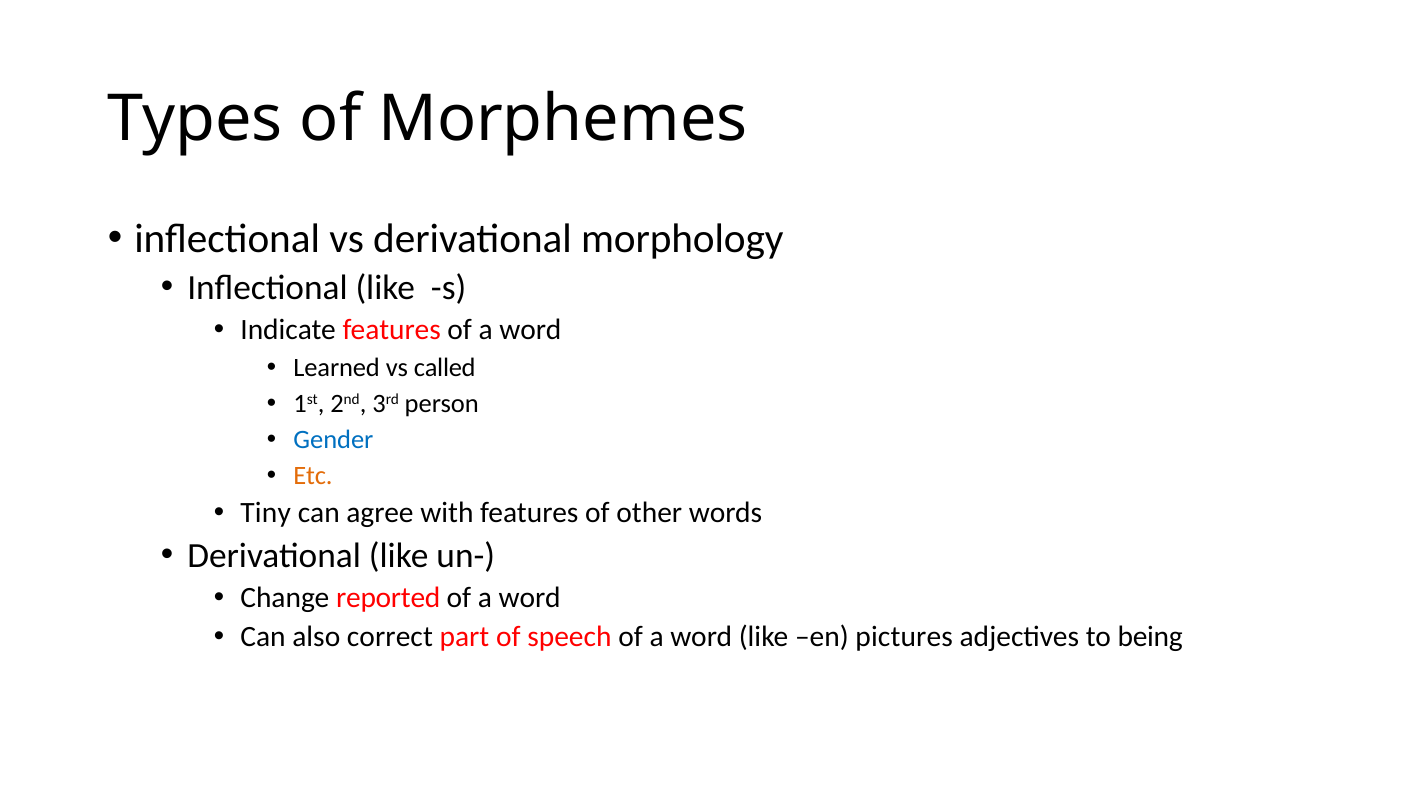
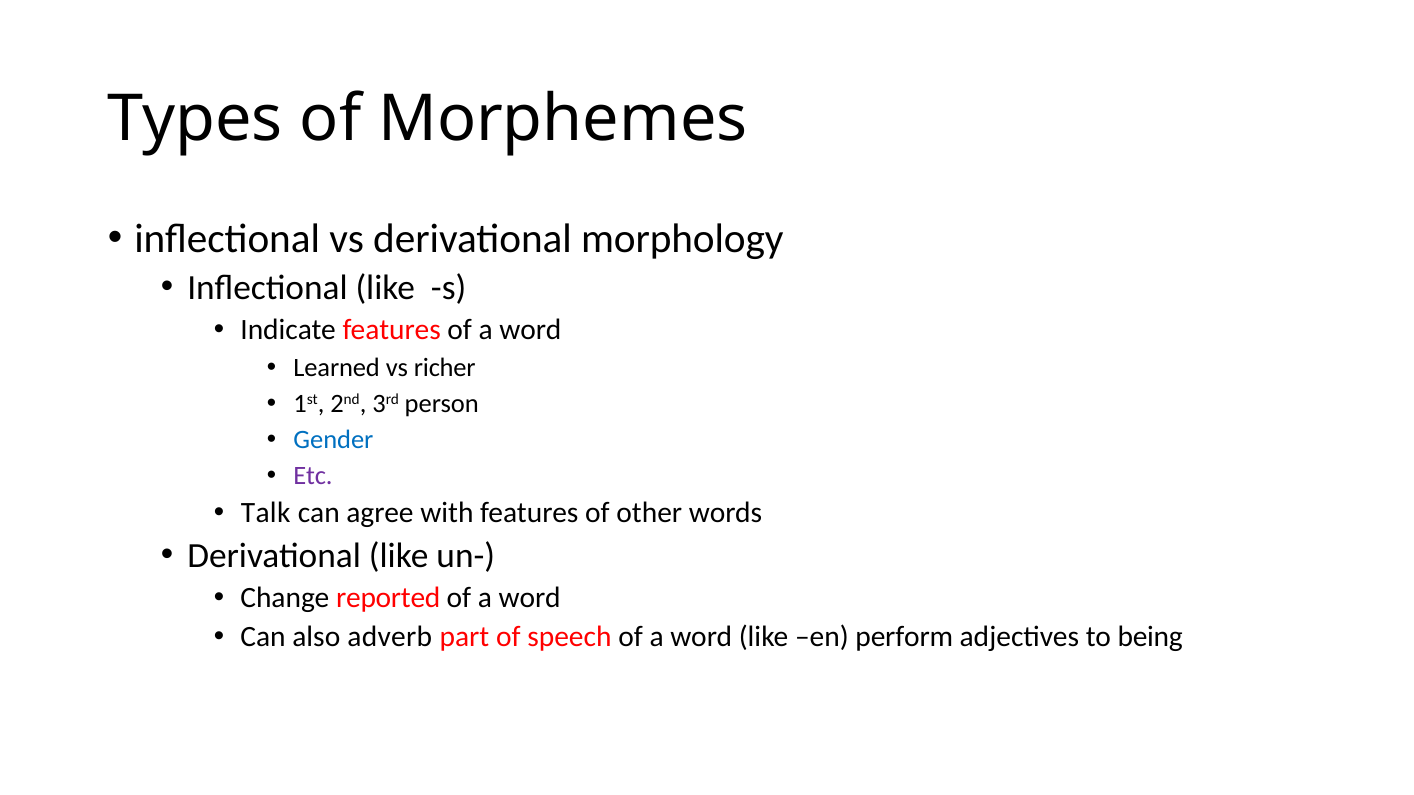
called: called -> richer (445, 368)
Etc colour: orange -> purple (313, 476)
Tiny: Tiny -> Talk (266, 513)
correct: correct -> adverb (390, 637)
pictures: pictures -> perform (904, 637)
